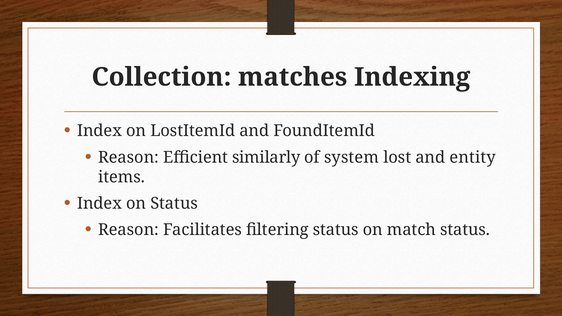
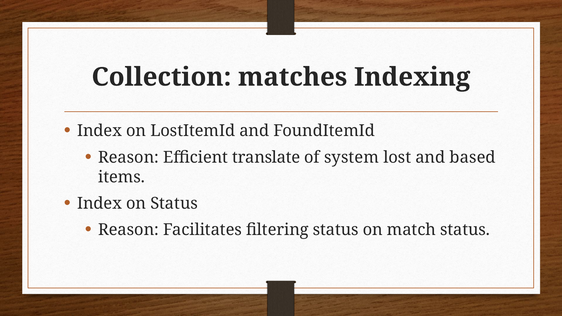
similarly: similarly -> translate (266, 157)
entity: entity -> based (473, 157)
